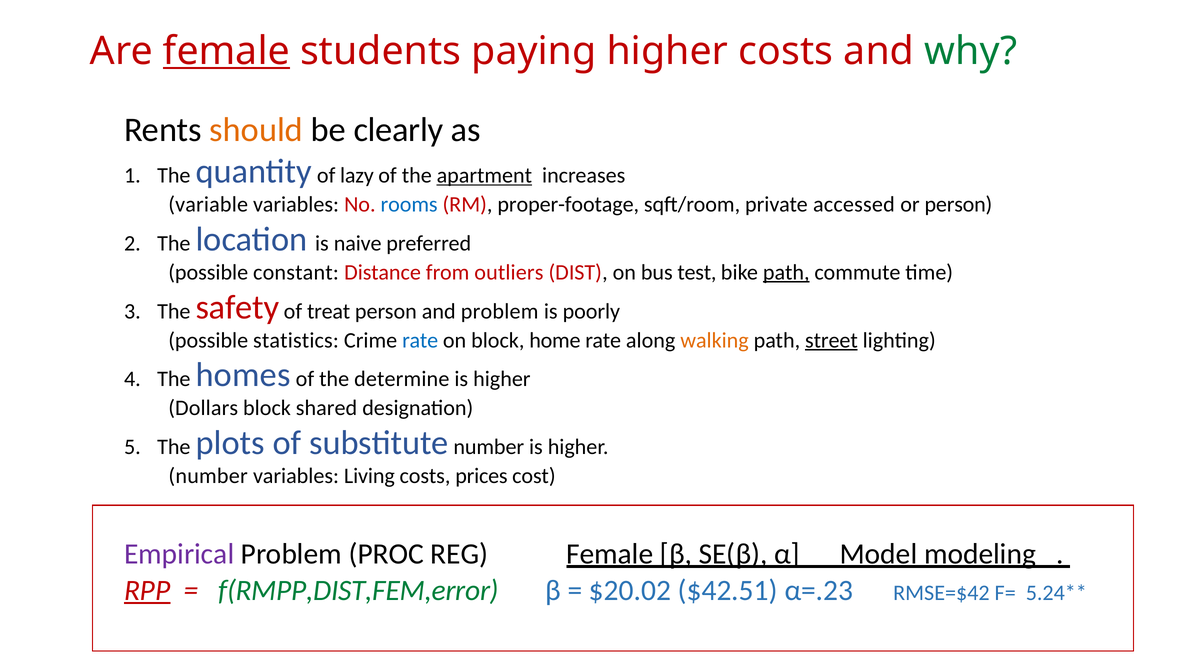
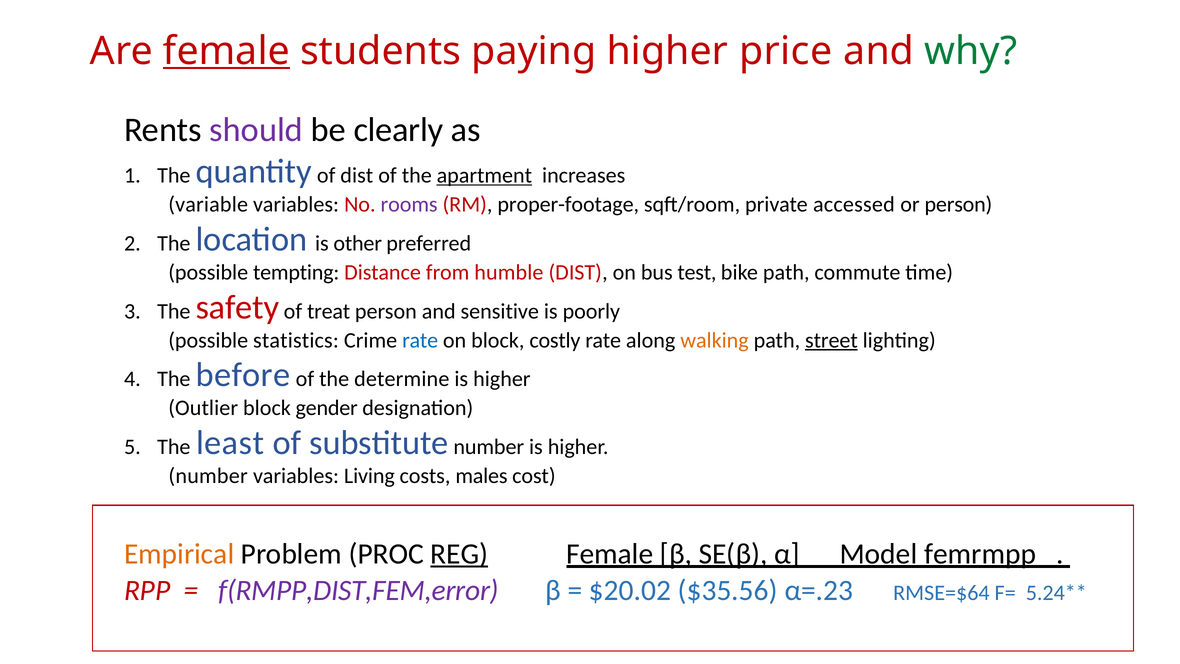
higher costs: costs -> price (786, 51)
should colour: orange -> purple (256, 130)
of lazy: lazy -> dist (357, 175)
rooms colour: blue -> purple (409, 204)
naive: naive -> other (358, 243)
constant: constant -> tempting (296, 272)
outliers: outliers -> humble (509, 272)
path underline: present -> none (786, 272)
and problem: problem -> sensitive (500, 311)
home: home -> costly (555, 340)
homes: homes -> before (243, 375)
Dollars: Dollars -> Outlier (203, 408)
shared: shared -> gender (327, 408)
plots: plots -> least (230, 443)
prices: prices -> males (481, 476)
Empirical colour: purple -> orange (179, 554)
REG underline: none -> present (459, 554)
modeling: modeling -> femrmpp (980, 554)
RPP underline: present -> none (147, 590)
f(RMPP,DIST,FEM,error colour: green -> purple (359, 590)
$42.51: $42.51 -> $35.56 (728, 590)
RMSE=$42: RMSE=$42 -> RMSE=$64 (941, 592)
